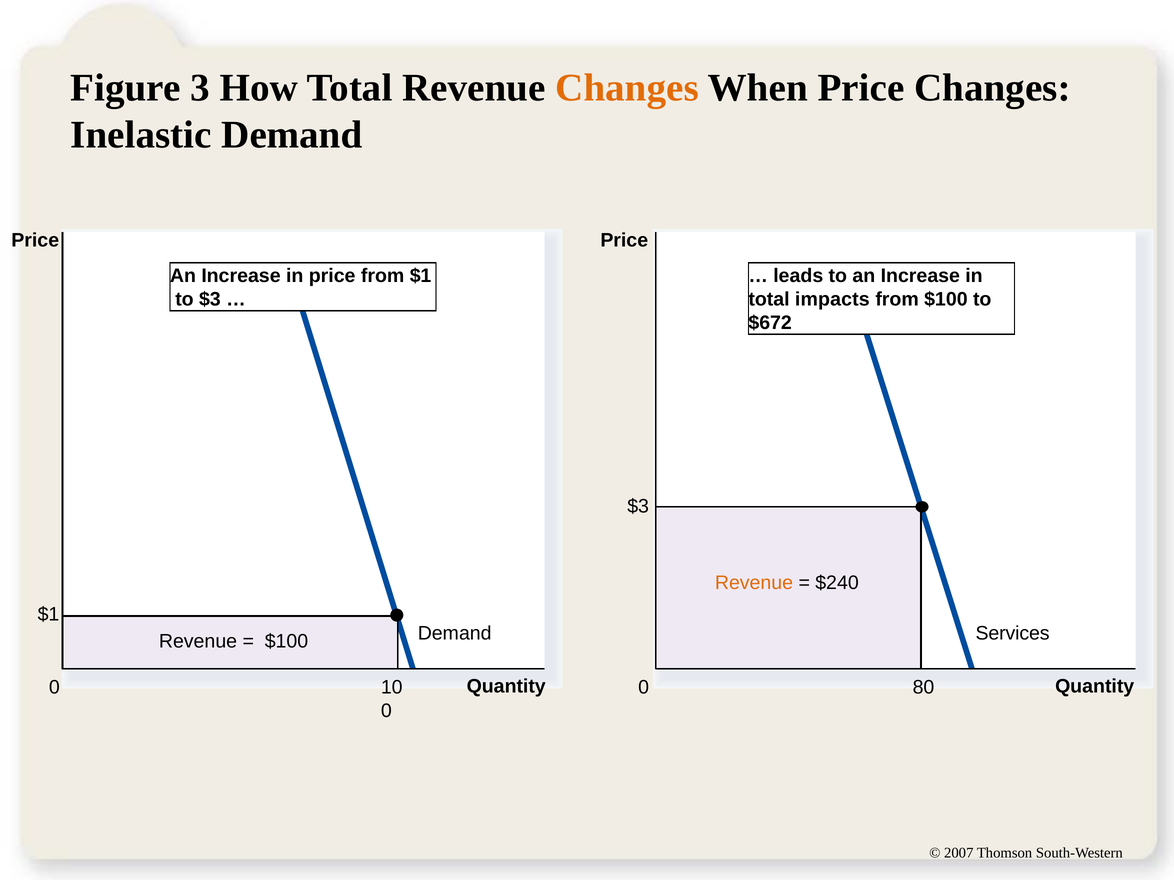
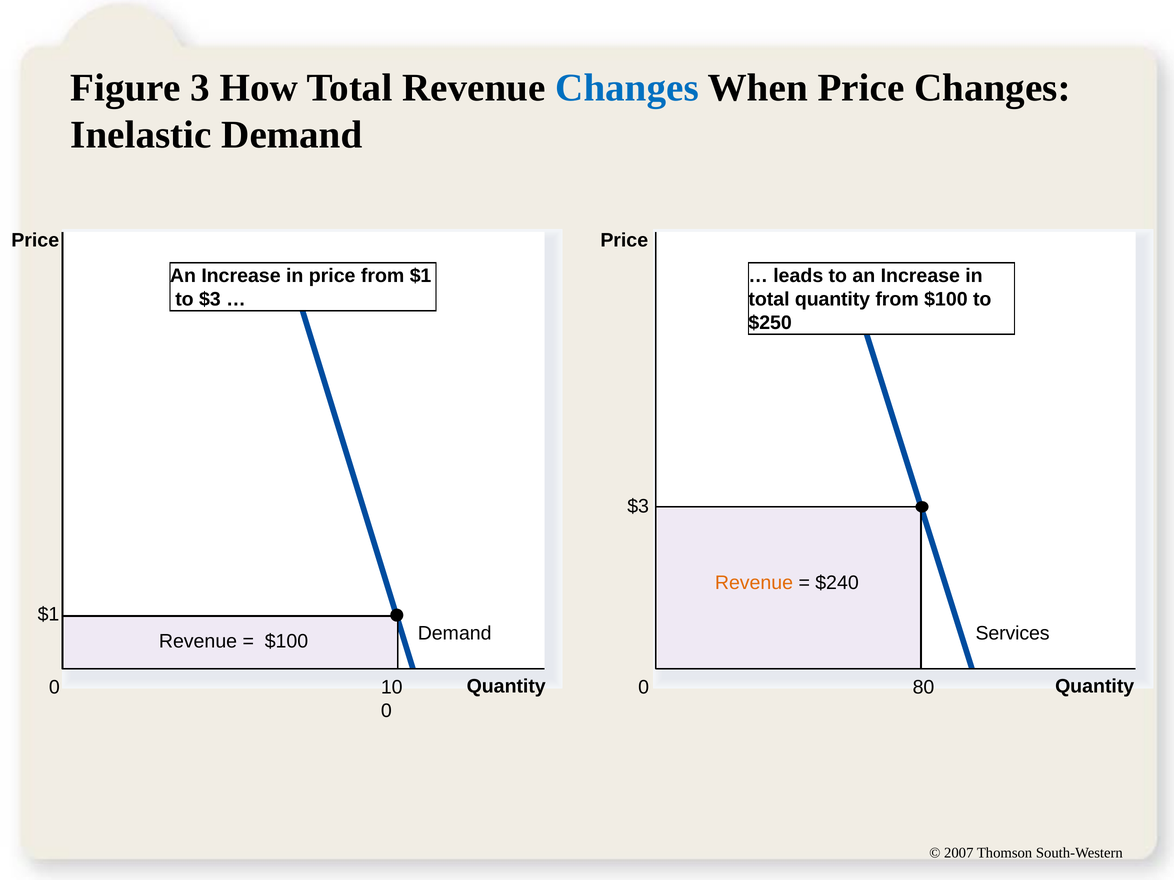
Changes colour: orange -> blue (627, 88)
total impacts: impacts -> quantity (832, 299)
$672: $672 -> $250 (770, 323)
